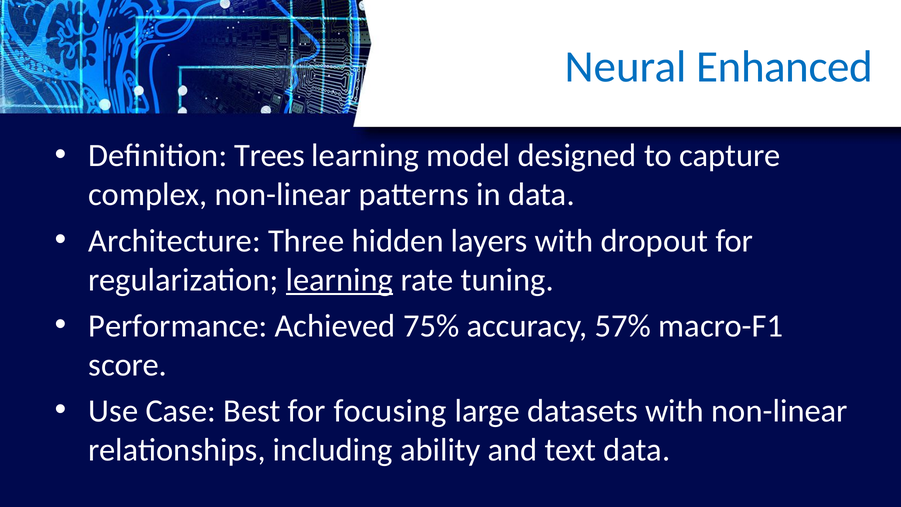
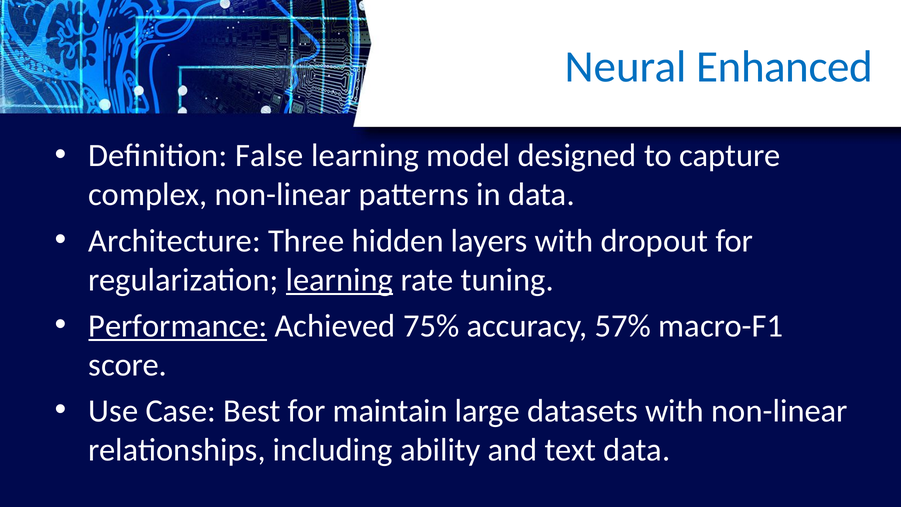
Trees: Trees -> False (269, 156)
Performance underline: none -> present (178, 326)
focusing: focusing -> maintain (390, 411)
